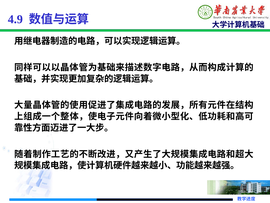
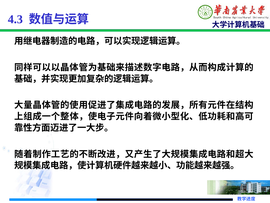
4.9: 4.9 -> 4.3 (15, 19)
